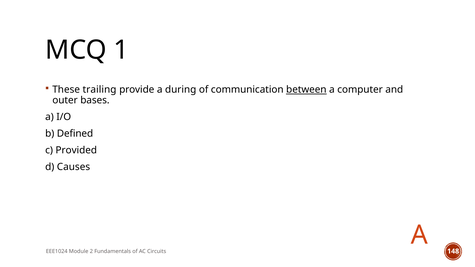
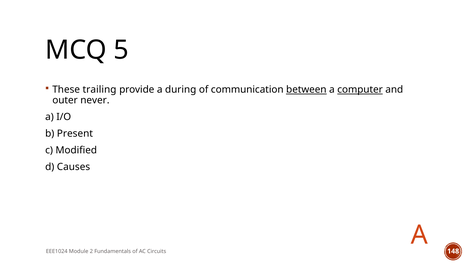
1: 1 -> 5 (121, 50)
computer underline: none -> present (360, 90)
bases: bases -> never (95, 100)
Defined: Defined -> Present (75, 134)
Provided: Provided -> Modified (76, 150)
